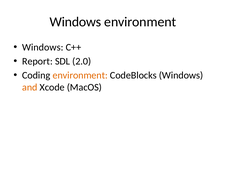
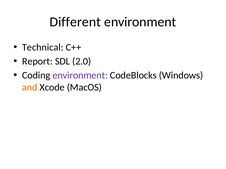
Windows: Windows -> Different (75, 22)
Windows: Windows -> Technical (43, 47)
environment colour: orange -> purple (80, 76)
